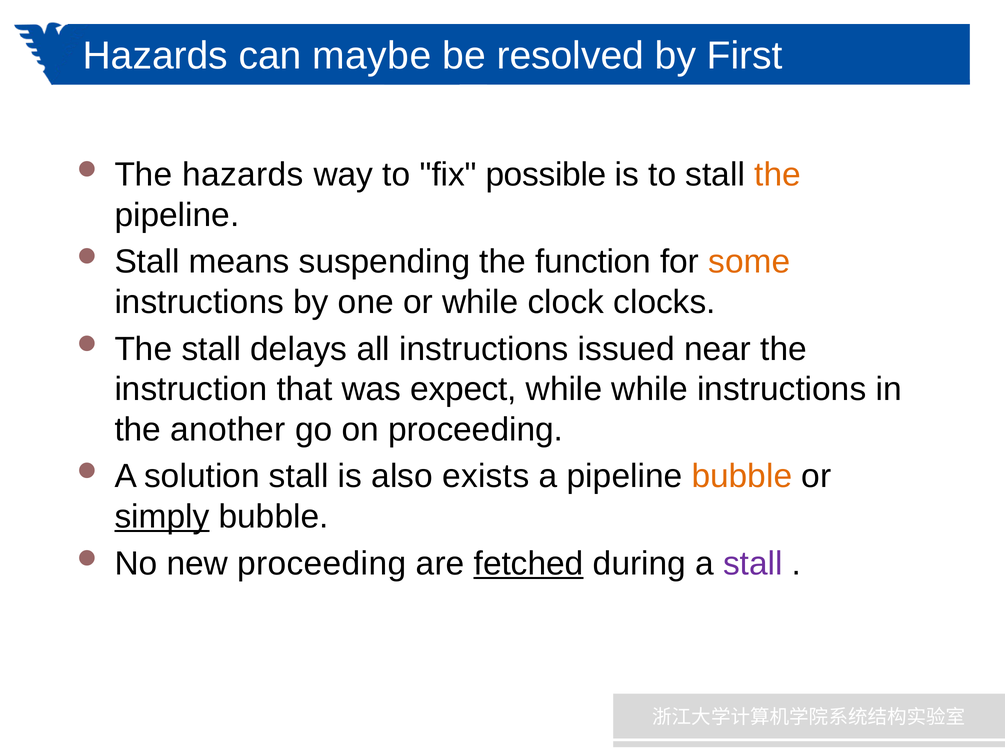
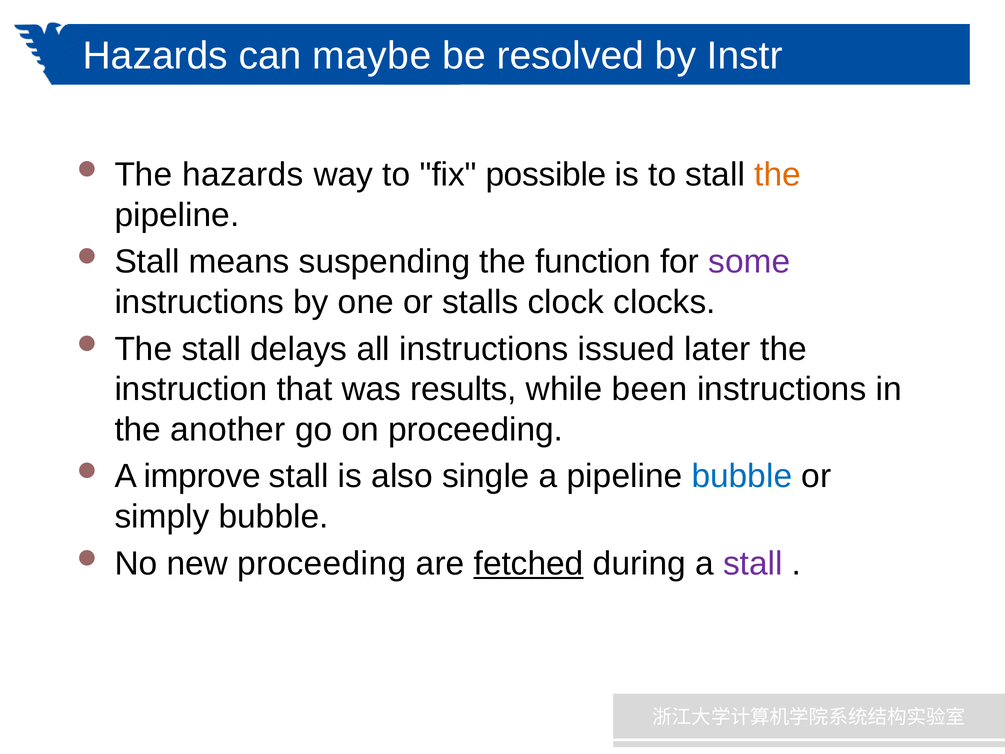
First: First -> Instr (745, 56)
some colour: orange -> purple (749, 262)
or while: while -> stalls (480, 302)
near: near -> later (717, 349)
expect: expect -> results (464, 389)
while while: while -> been (649, 389)
solution: solution -> improve (202, 476)
exists: exists -> single (486, 476)
bubble colour: orange -> blue (742, 476)
simply underline: present -> none (162, 516)
